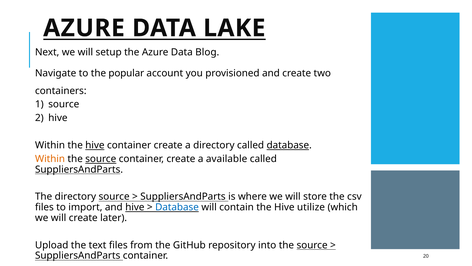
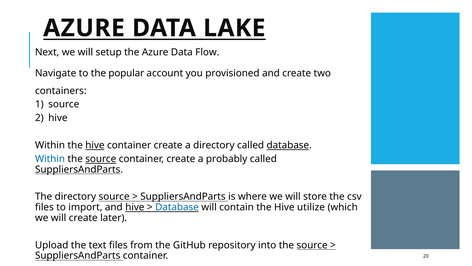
Blog: Blog -> Flow (207, 52)
Within colour: orange -> blue (50, 158)
available: available -> probably (227, 158)
